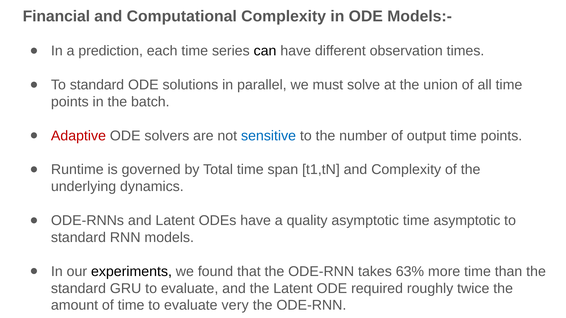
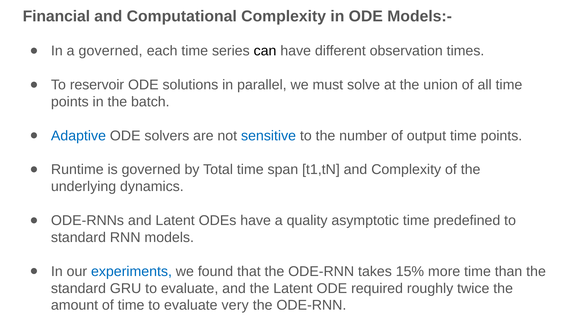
a prediction: prediction -> governed (111, 51)
standard: standard -> reservoir (97, 85)
Adaptive colour: red -> blue (78, 136)
time asymptotic: asymptotic -> predefined (467, 221)
experiments colour: black -> blue (131, 272)
63%: 63% -> 15% (410, 272)
